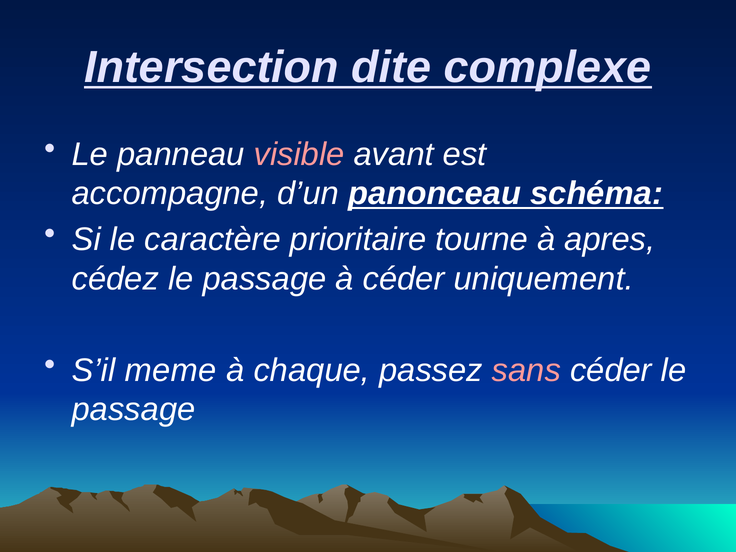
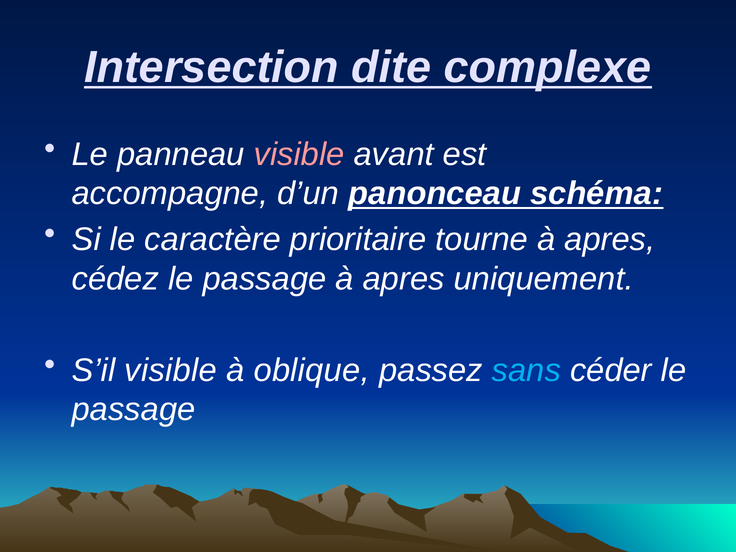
passage à céder: céder -> apres (404, 279)
S’il meme: meme -> visible (171, 370)
chaque: chaque -> oblique (312, 370)
sans colour: pink -> light blue (526, 370)
